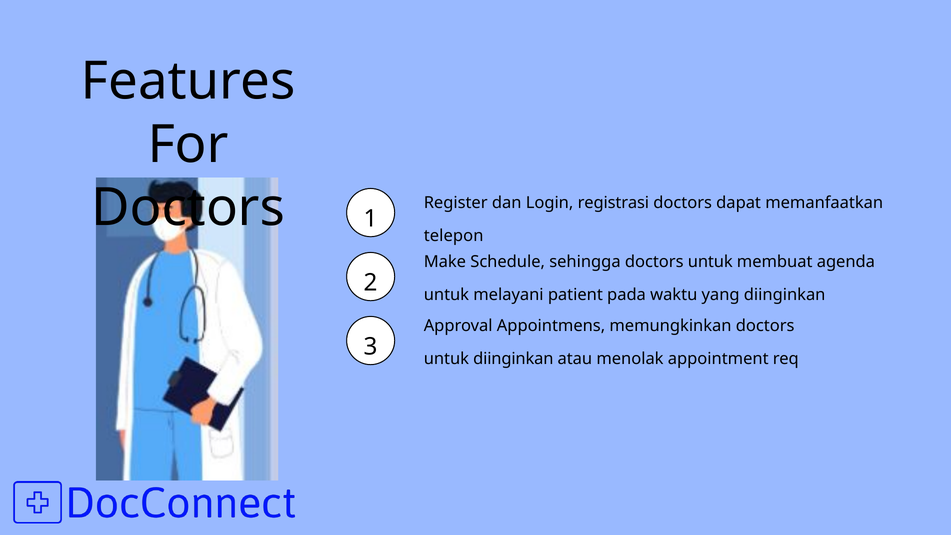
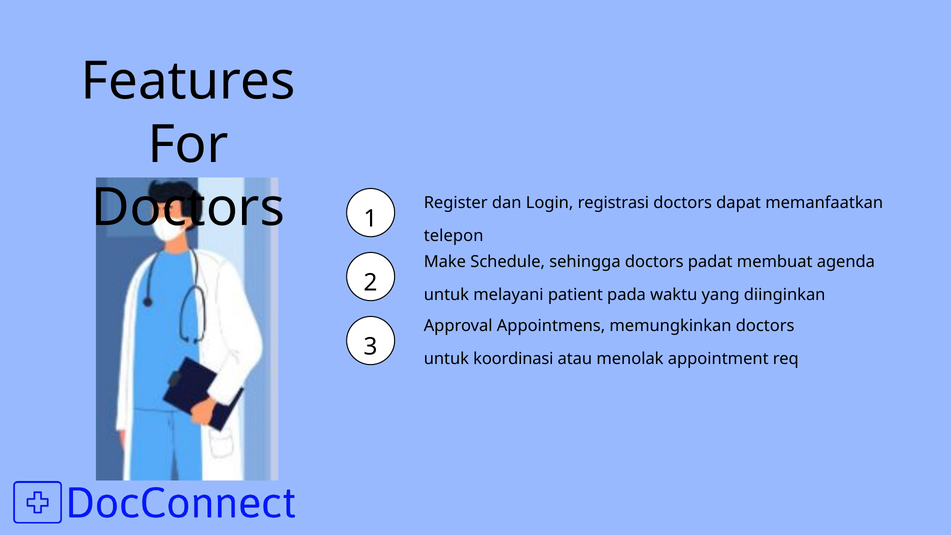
sehingga doctors untuk: untuk -> padat (710, 262)
untuk diinginkan: diinginkan -> koordinasi (513, 359)
